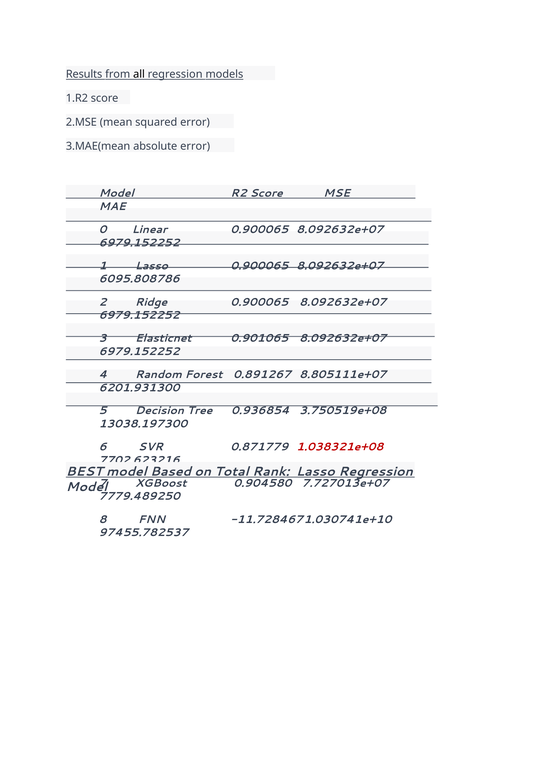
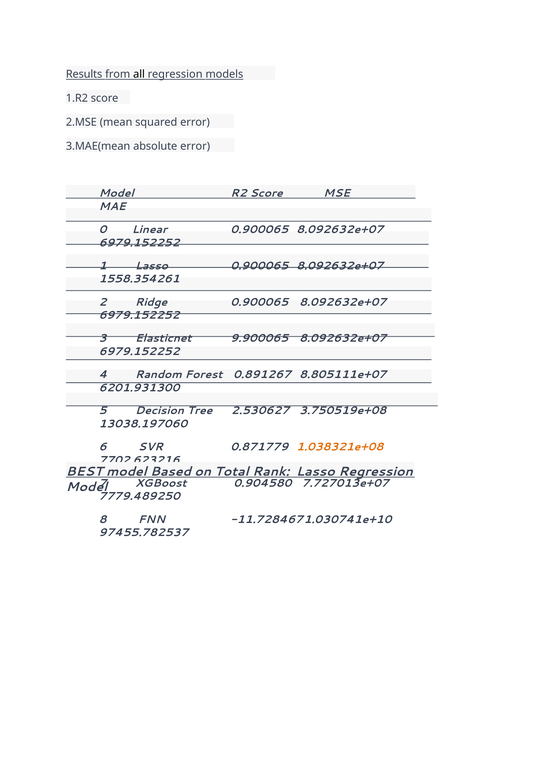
6095.808786: 6095.808786 -> 1558.354261 (139, 279)
0.901065: 0.901065 -> 9.900065 (259, 338)
0.936854: 0.936854 -> 2.530627 (260, 411)
13038.197300: 13038.197300 -> 13038.197060 (143, 424)
1.038321e+08 colour: red -> orange (340, 447)
